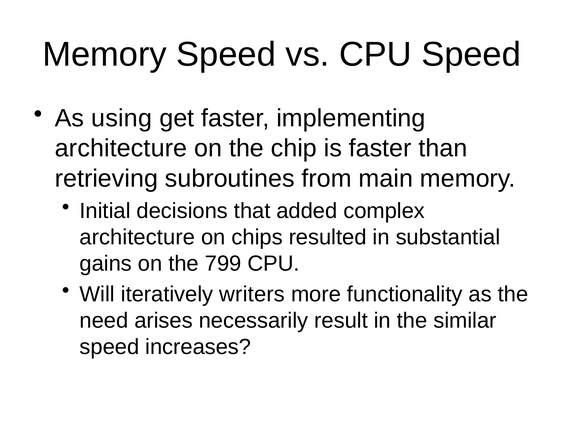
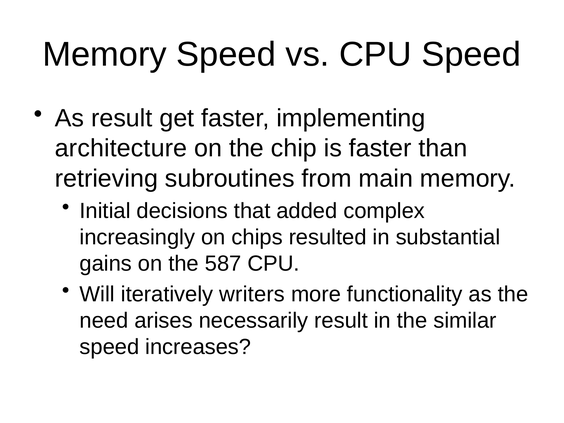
As using: using -> result (122, 118)
architecture: architecture -> increasingly (137, 237)
799: 799 -> 587 (223, 264)
